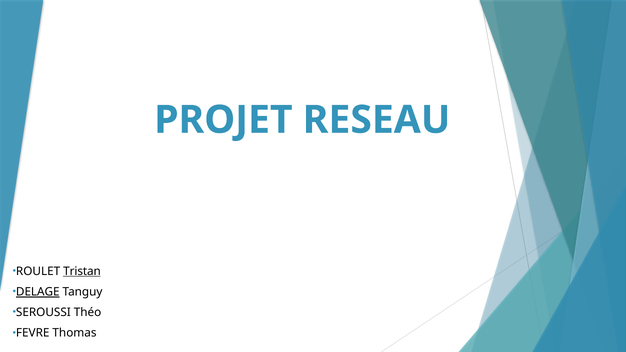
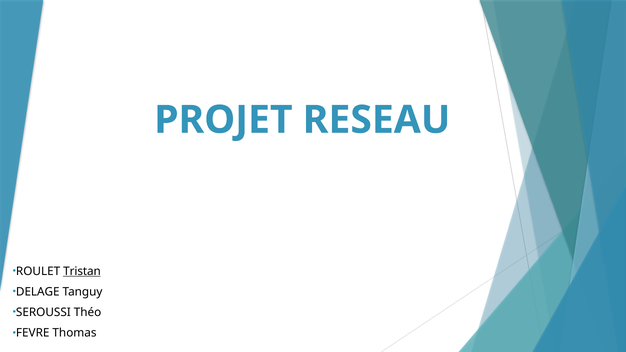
DELAGE underline: present -> none (38, 292)
